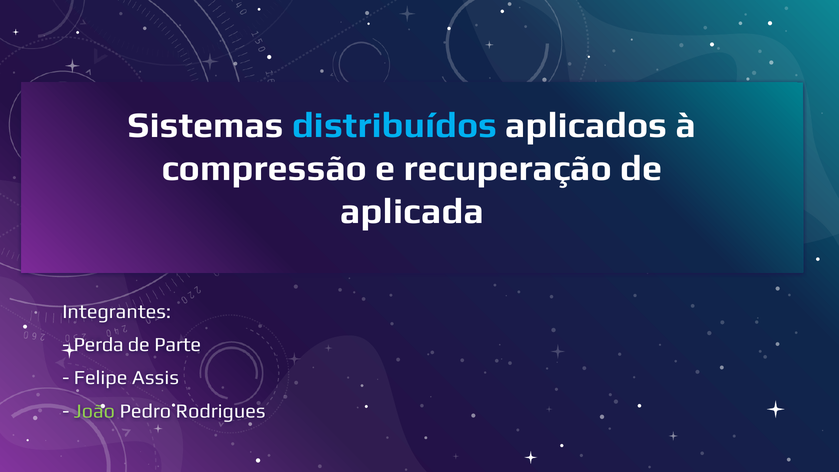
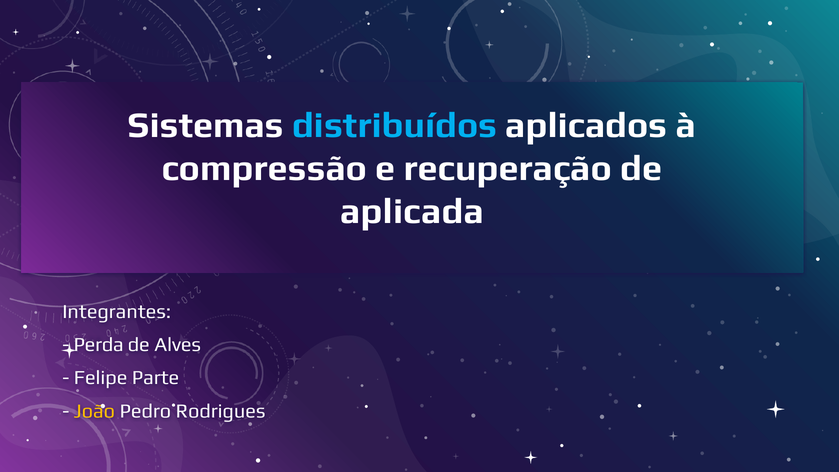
Parte: Parte -> Alves (178, 345)
Assis: Assis -> Parte (156, 378)
João colour: light green -> yellow (94, 411)
